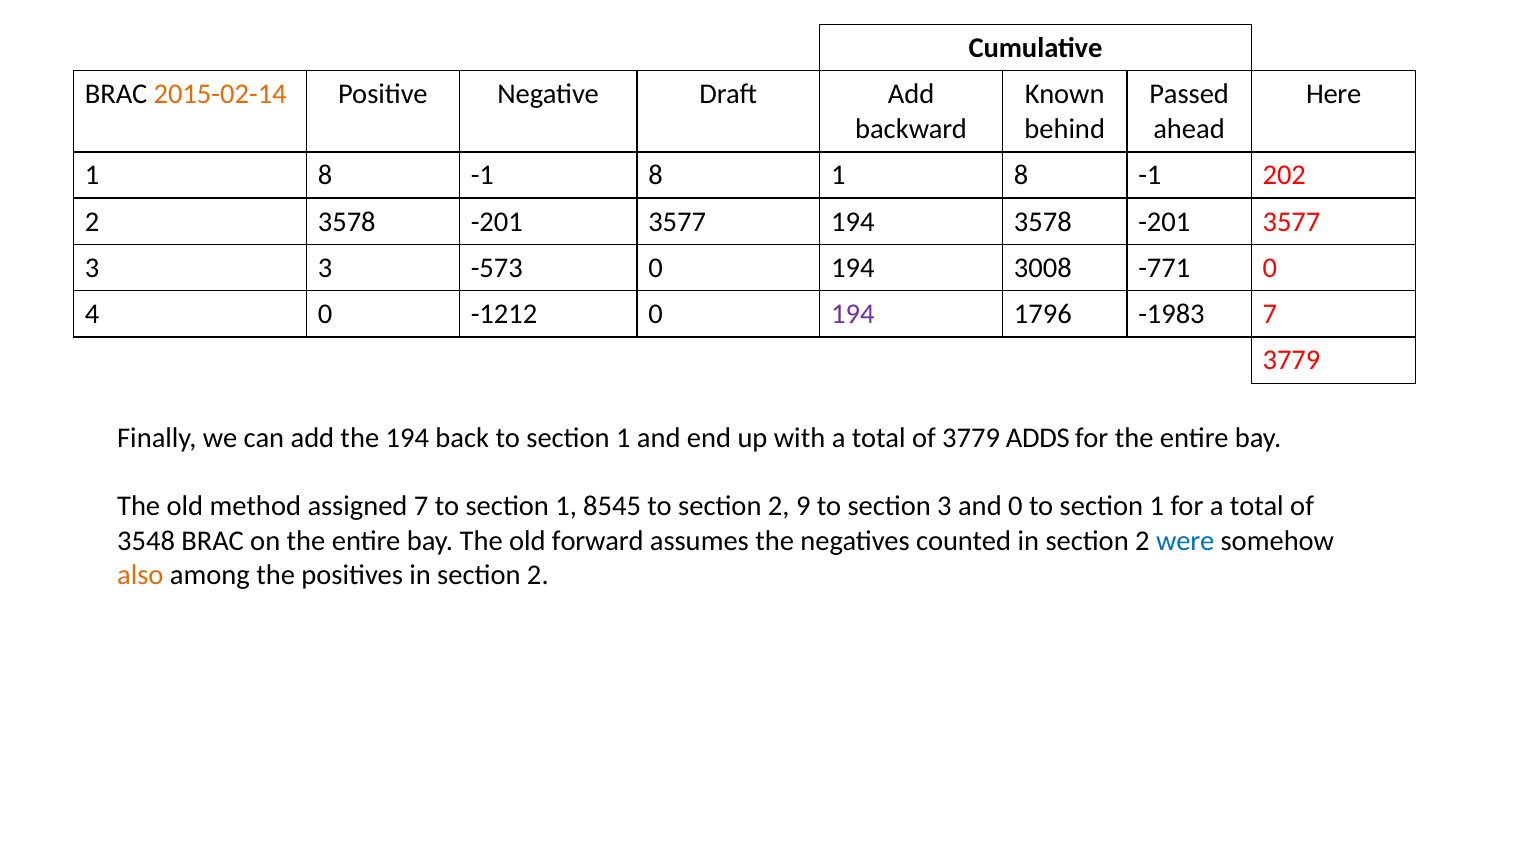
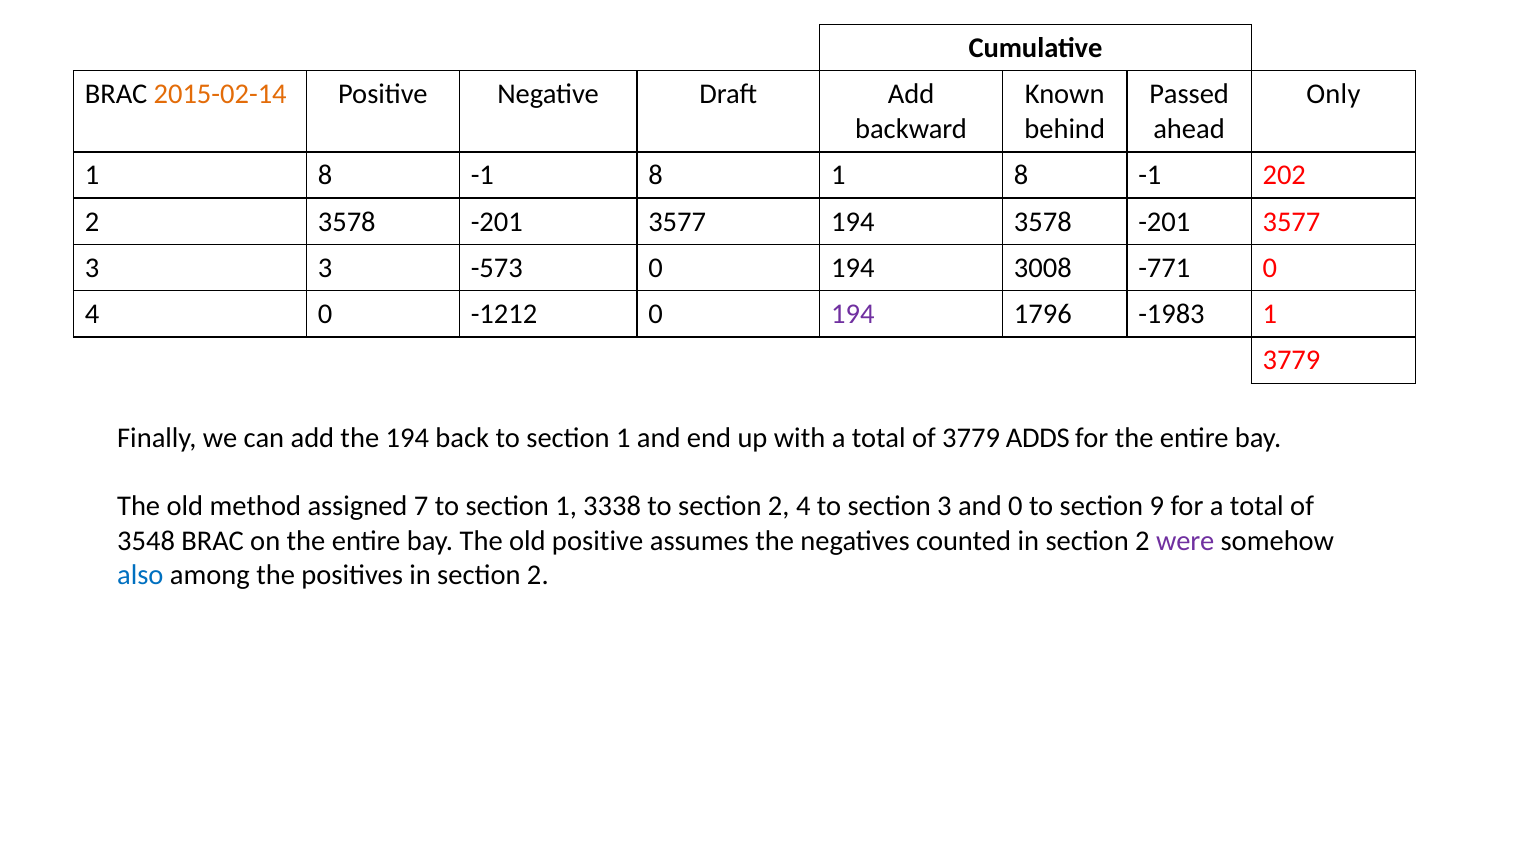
Here: Here -> Only (1333, 94)
-1983 7: 7 -> 1 (1270, 314)
8545: 8545 -> 3338 (612, 506)
2 9: 9 -> 4 (803, 506)
0 to section 1: 1 -> 9 (1157, 506)
old forward: forward -> positive (598, 541)
were colour: blue -> purple (1185, 541)
also colour: orange -> blue (140, 575)
